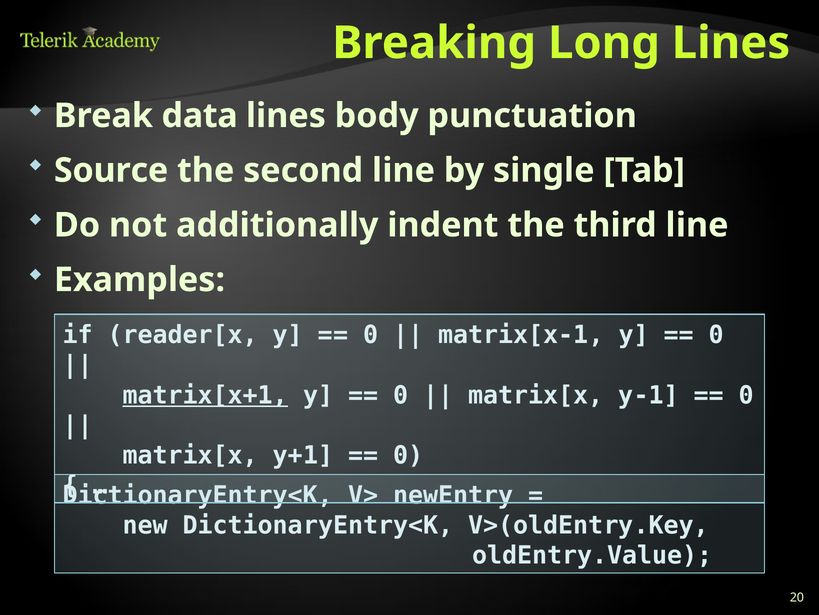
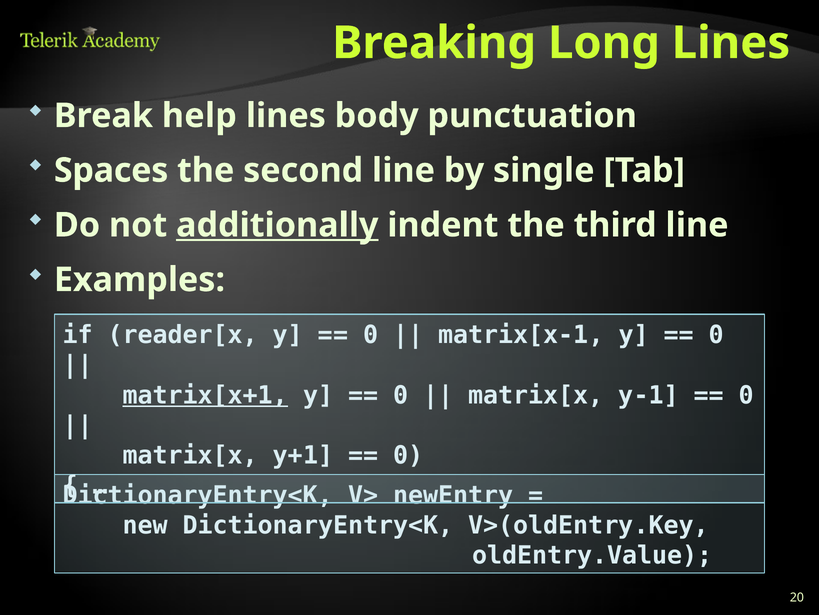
data: data -> help (199, 116)
Source: Source -> Spaces (111, 170)
additionally underline: none -> present (277, 225)
